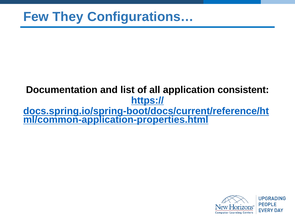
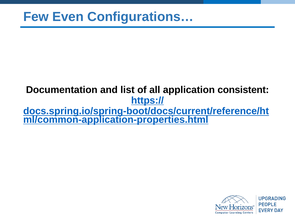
They: They -> Even (68, 17)
